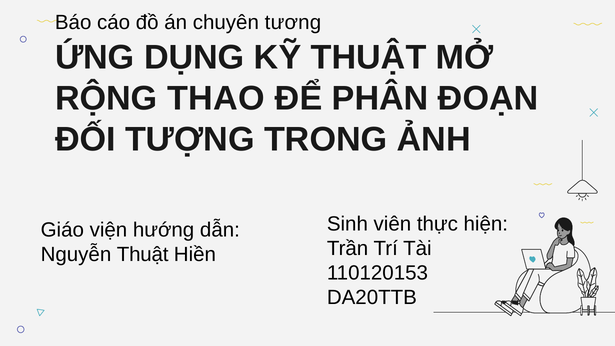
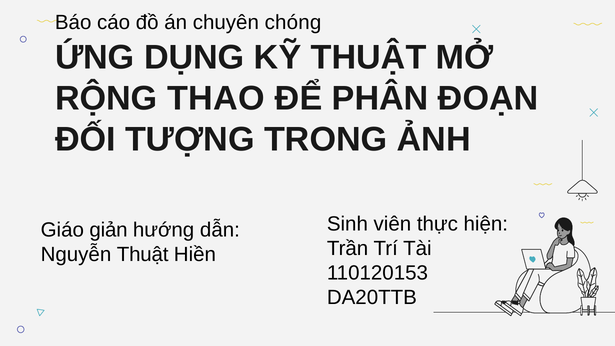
tương: tương -> chóng (293, 23)
viện: viện -> giản (109, 230)
